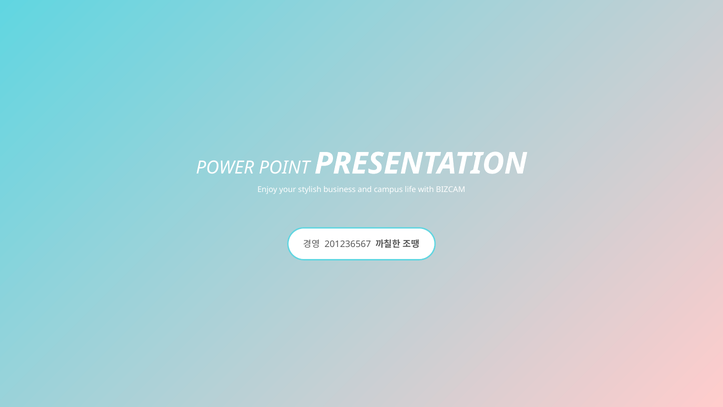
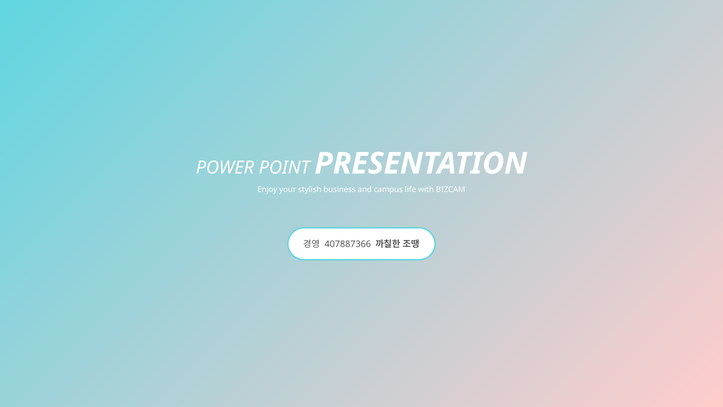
201236567: 201236567 -> 407887366 (348, 244)
